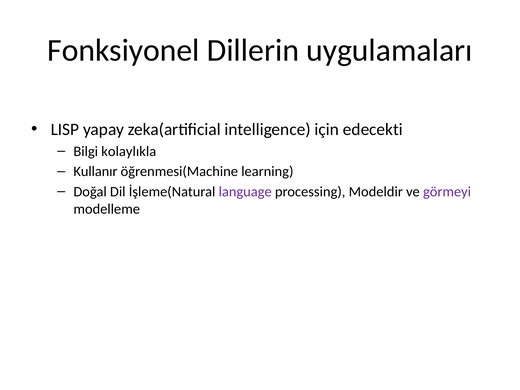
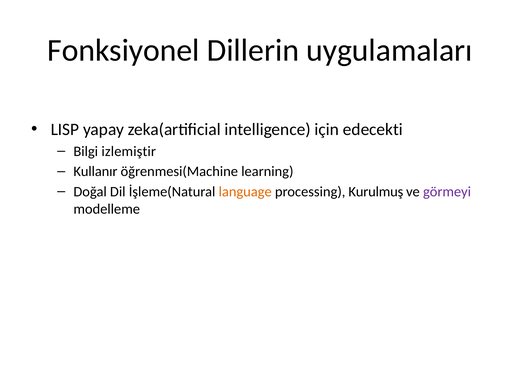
kolaylıkla: kolaylıkla -> izlemiştir (129, 151)
language colour: purple -> orange (245, 192)
Modeldir: Modeldir -> Kurulmuş (376, 192)
